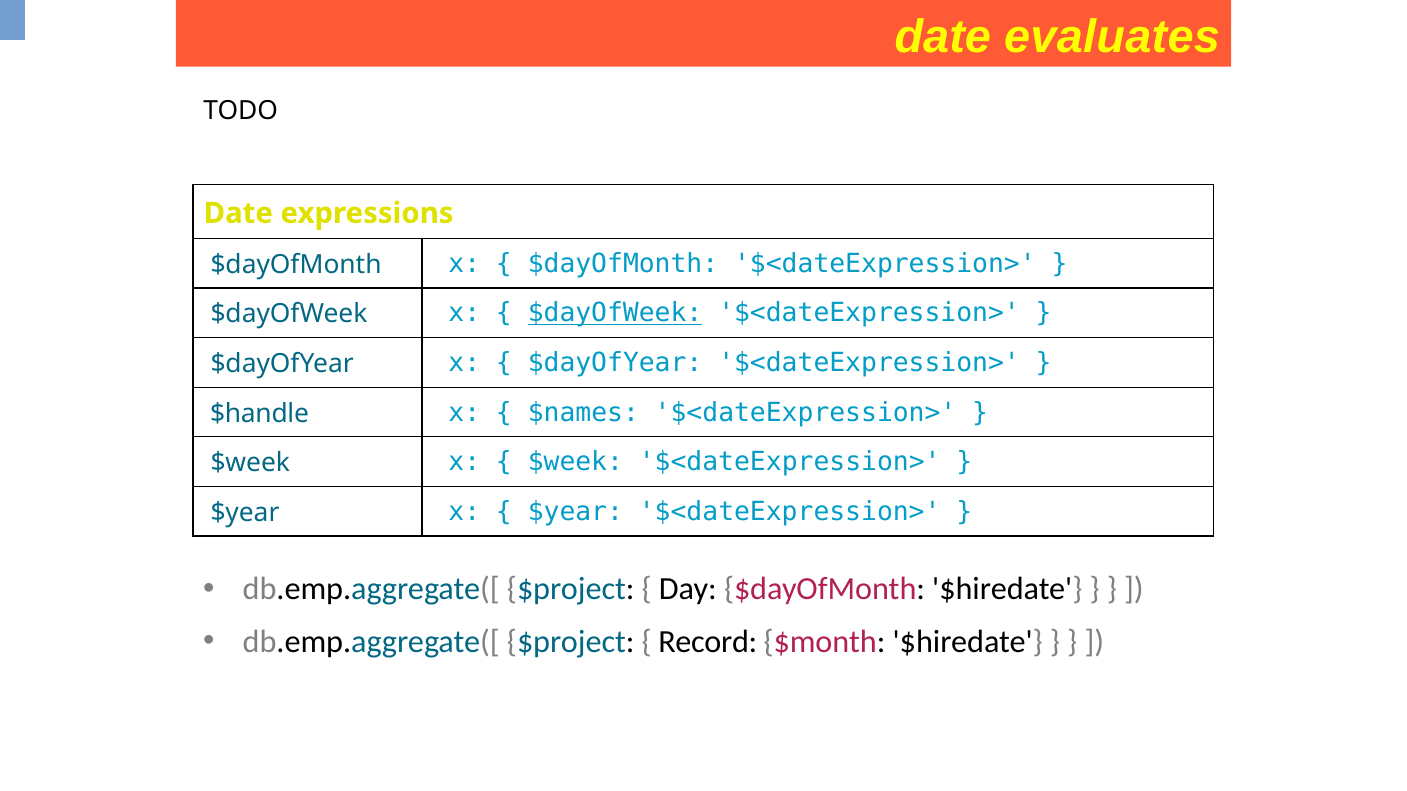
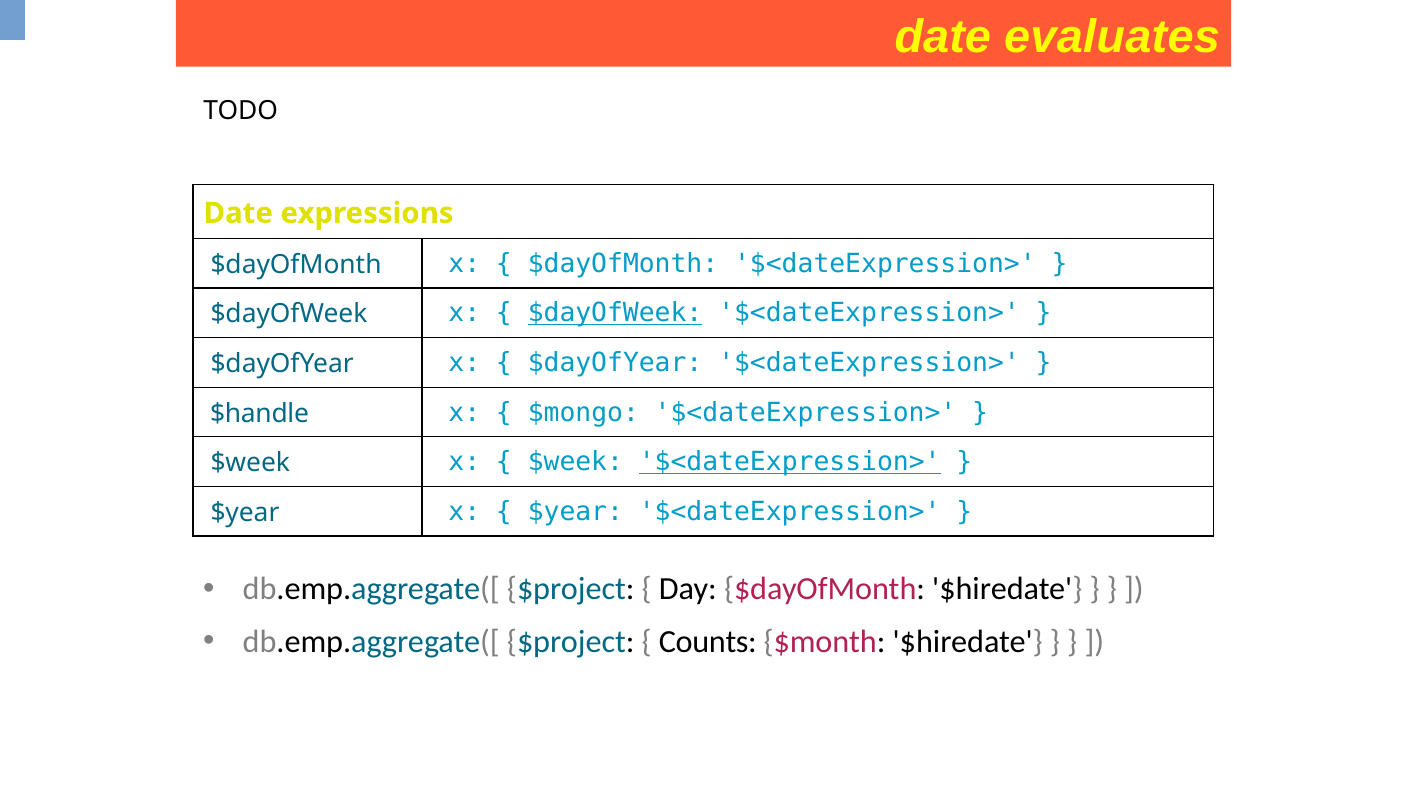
$names: $names -> $mongo (583, 413)
$<dateExpression> underline: none -> present (790, 462)
Record: Record -> Counts (708, 642)
